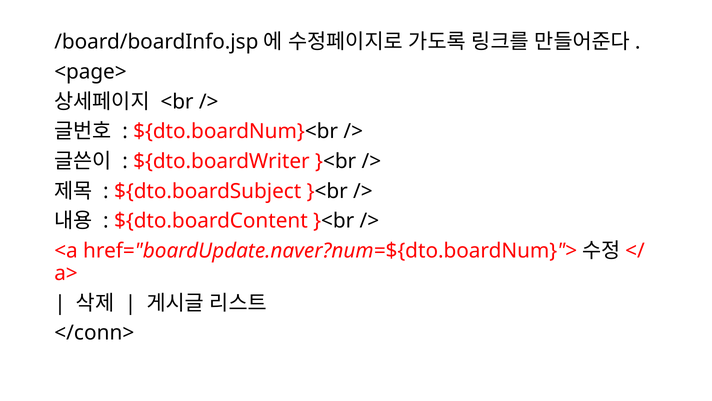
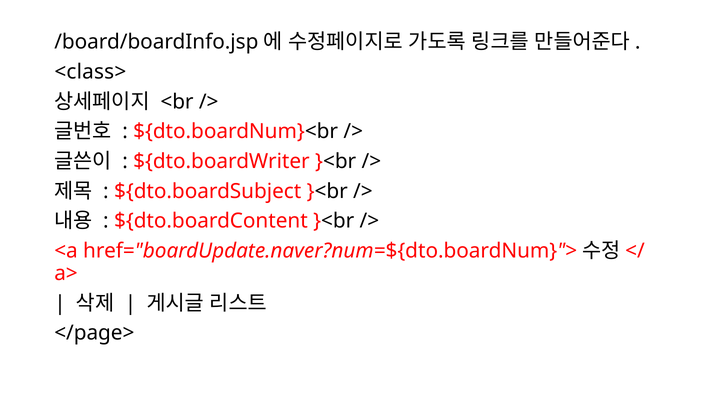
<page>: <page> -> <class> (90, 72)
</conn>: </conn> -> </page> (94, 333)
